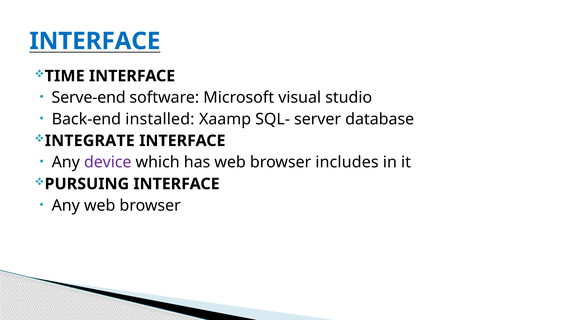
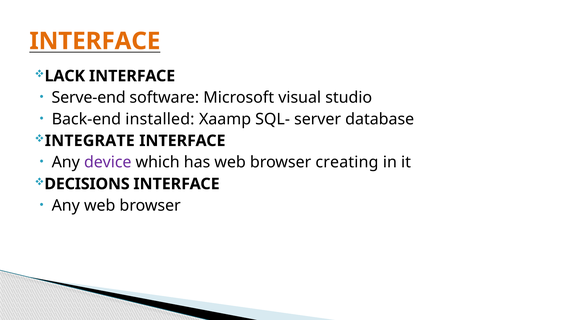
INTERFACE colour: blue -> orange (95, 41)
TIME: TIME -> LACK (65, 76)
includes: includes -> creating (347, 162)
PURSUING: PURSUING -> DECISIONS (87, 184)
